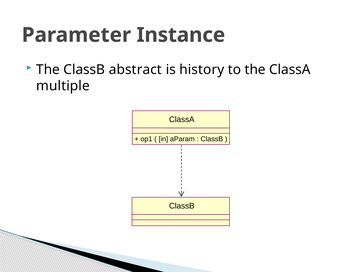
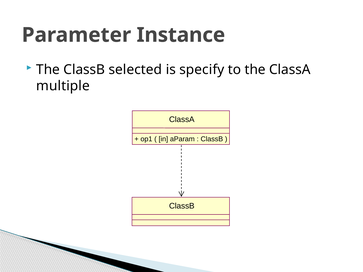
abstract: abstract -> selected (135, 70)
history: history -> specify (202, 70)
